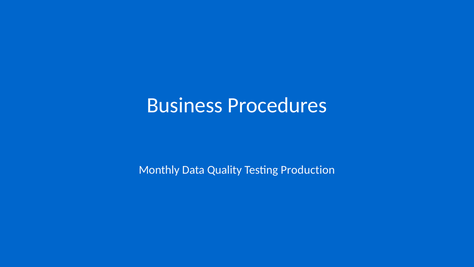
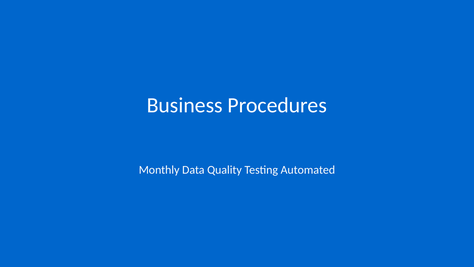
Production: Production -> Automated (308, 170)
